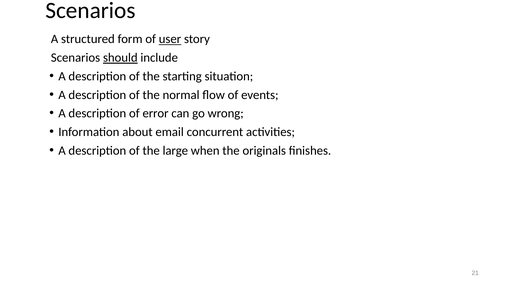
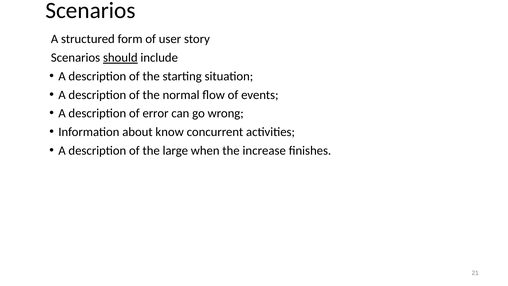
user underline: present -> none (170, 39)
email: email -> know (170, 132)
originals: originals -> increase (264, 151)
